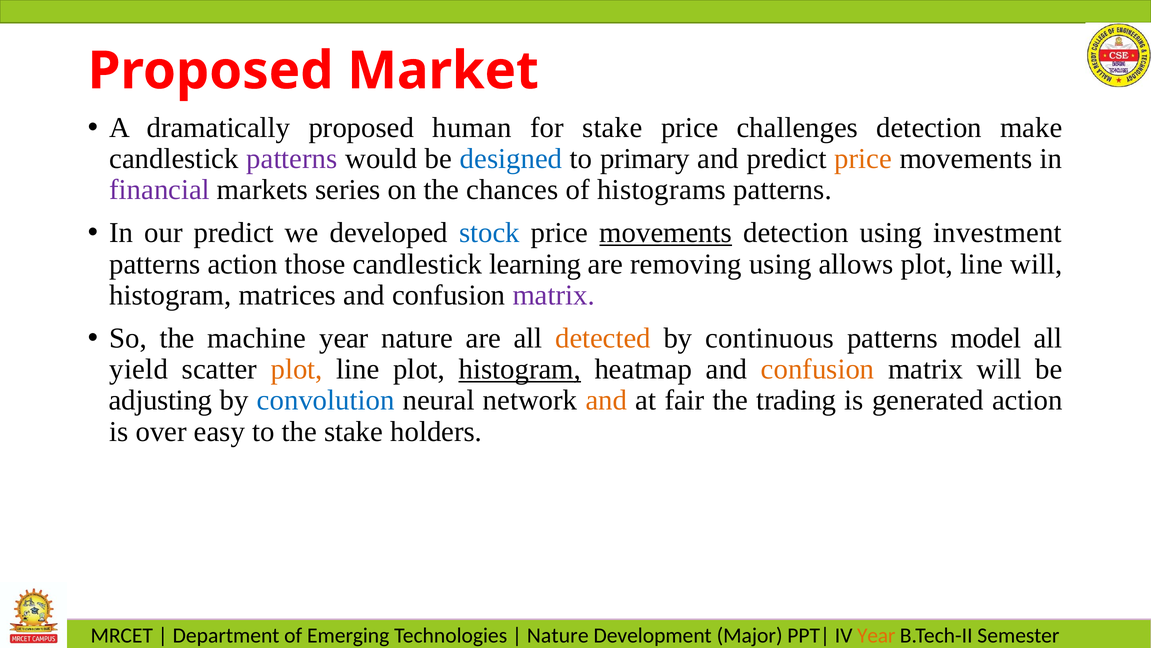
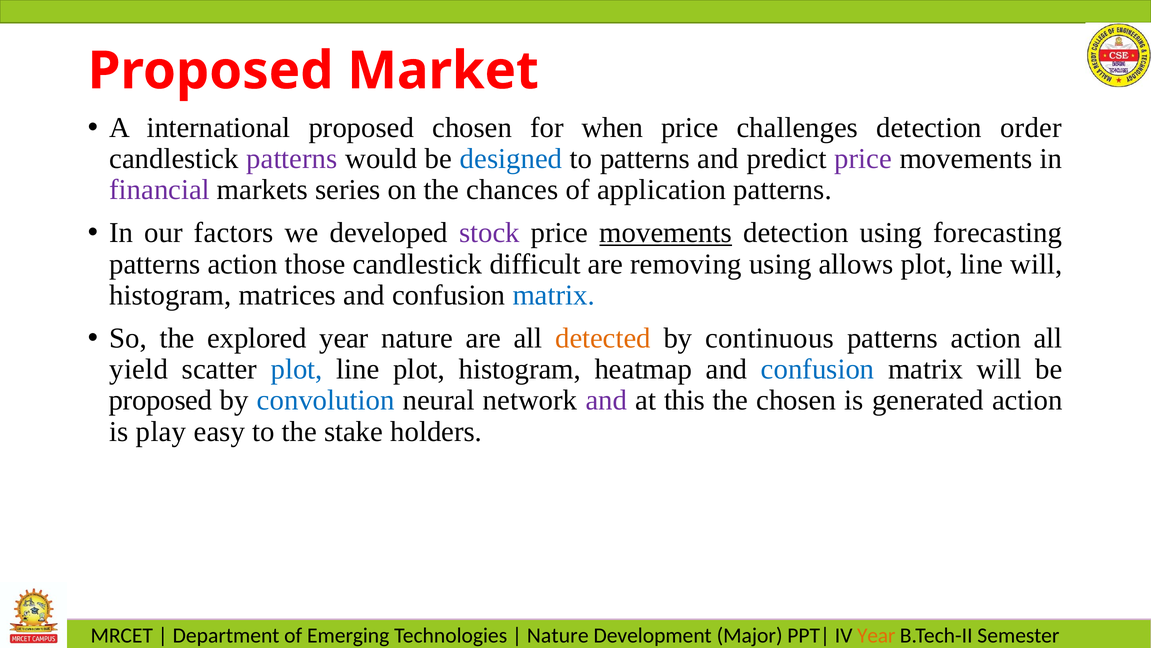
dramatically: dramatically -> international (219, 128)
proposed human: human -> chosen (472, 128)
for stake: stake -> when (613, 128)
make: make -> order (1031, 128)
to primary: primary -> patterns (645, 159)
price colour: orange -> purple (863, 159)
histograms: histograms -> application (662, 190)
our predict: predict -> factors (234, 233)
stock colour: blue -> purple (489, 233)
investment: investment -> forecasting (998, 233)
learning: learning -> difficult (535, 264)
matrix colour: purple -> blue (554, 295)
machine: machine -> explored (257, 338)
model: model -> action (986, 338)
plot colour: orange -> blue (297, 369)
histogram underline: present -> none (520, 369)
confusion colour: orange -> blue (818, 369)
adjusting: adjusting -> proposed (161, 400)
and colour: orange -> purple (606, 400)
fair: fair -> this (685, 400)
the trading: trading -> chosen (796, 400)
over: over -> play (161, 431)
